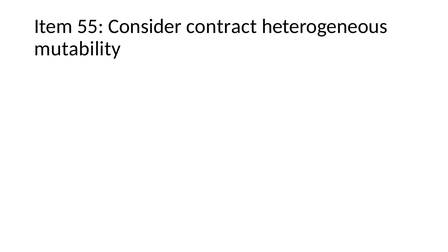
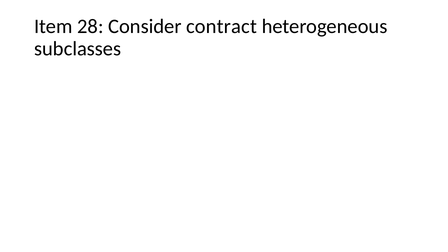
55: 55 -> 28 (90, 27)
mutability: mutability -> subclasses (78, 49)
